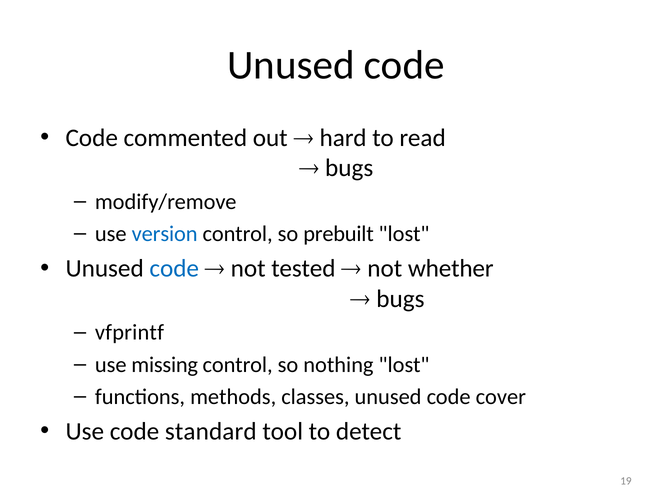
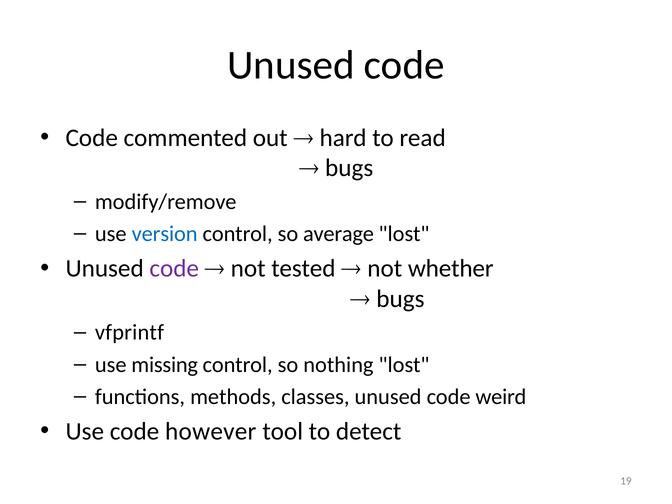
prebuilt: prebuilt -> average (339, 234)
code colour: blue -> purple (174, 269)
cover: cover -> weird (501, 397)
standard: standard -> however (211, 431)
